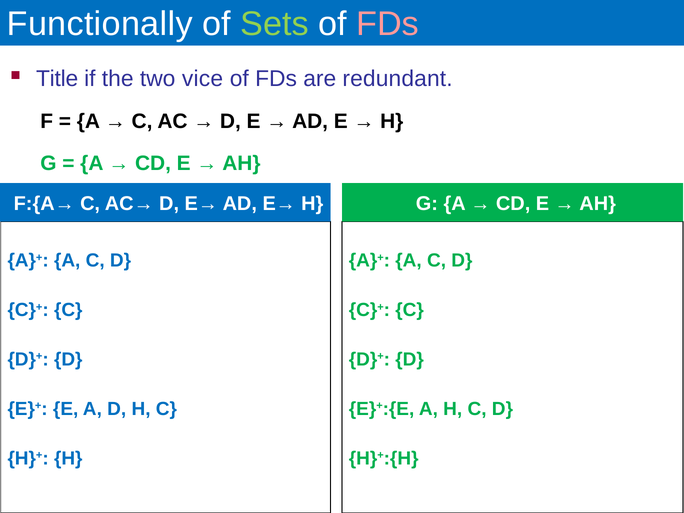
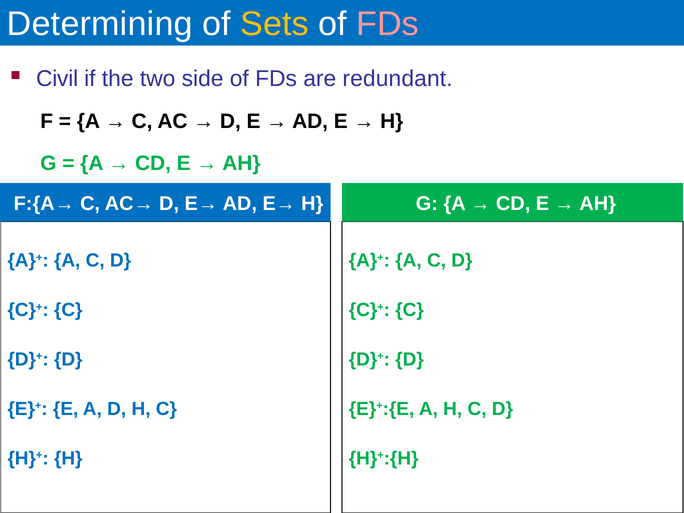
Functionally: Functionally -> Determining (100, 24)
Sets colour: light green -> yellow (275, 24)
Title: Title -> Civil (57, 79)
vice: vice -> side (203, 79)
